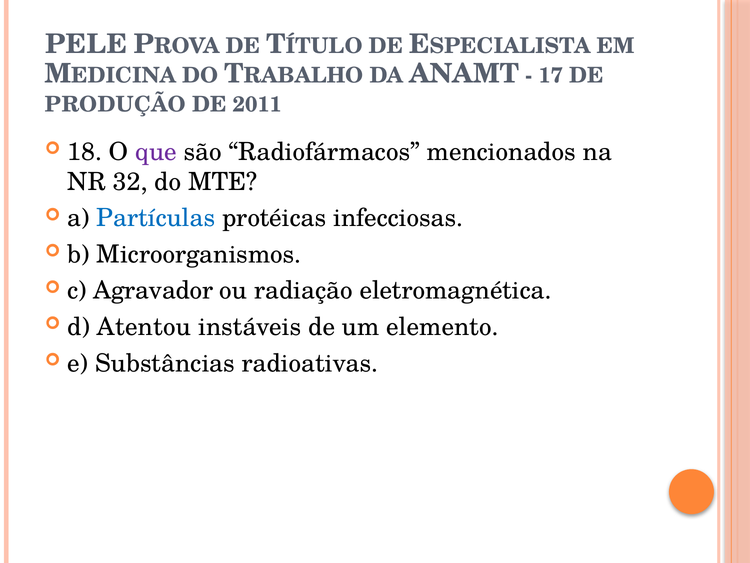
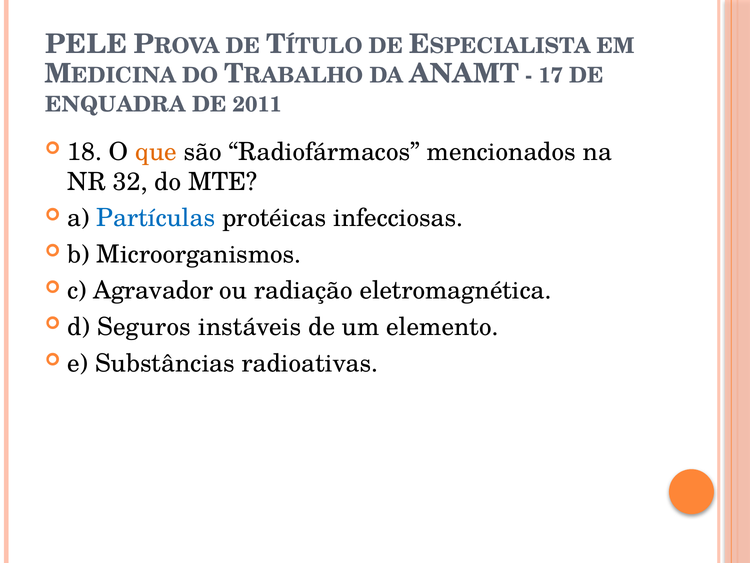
PRODUÇÃO: PRODUÇÃO -> ENQUADRA (115, 105)
que colour: purple -> orange (156, 152)
Atentou: Atentou -> Seguros (144, 327)
